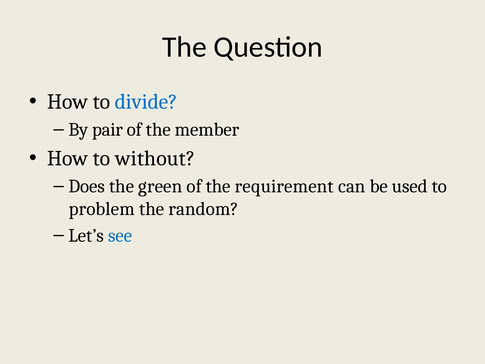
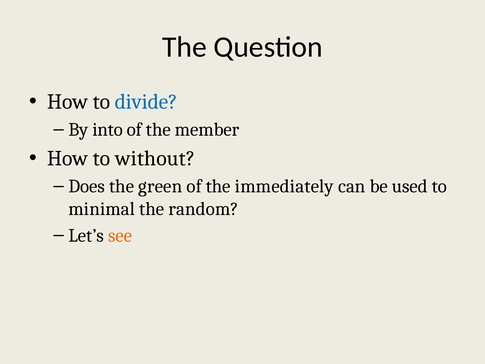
pair: pair -> into (108, 130)
requirement: requirement -> immediately (284, 186)
problem: problem -> minimal (102, 209)
see colour: blue -> orange (120, 235)
